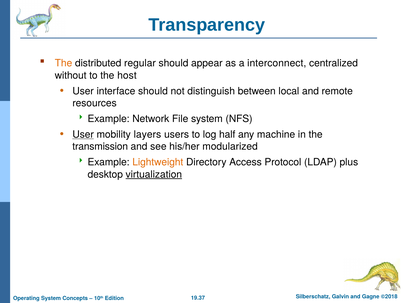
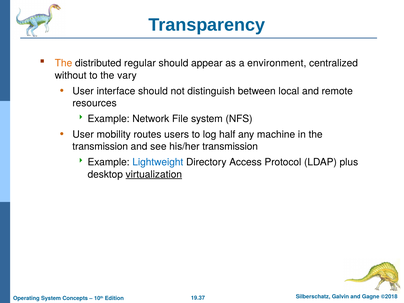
interconnect: interconnect -> environment (277, 63)
host: host -> vary (127, 75)
User underline: present -> none (83, 134)
layers: layers -> routes (148, 134)
his/her modularized: modularized -> transmission (230, 147)
Lightweight colour: orange -> blue (158, 162)
